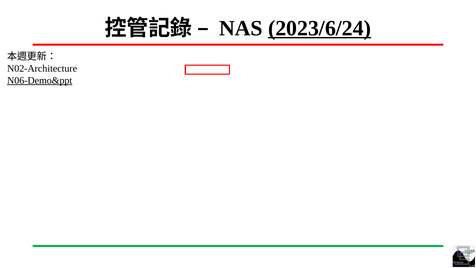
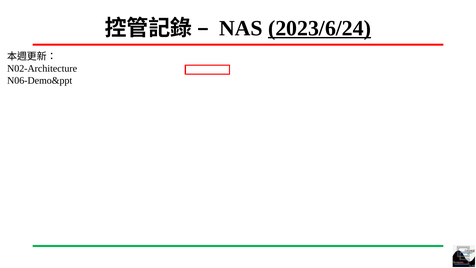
N06-Demo&ppt underline: present -> none (40, 80)
